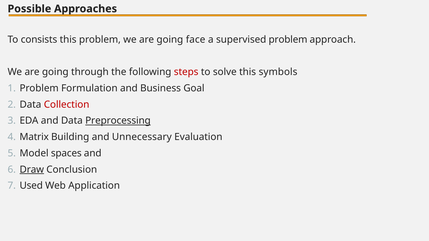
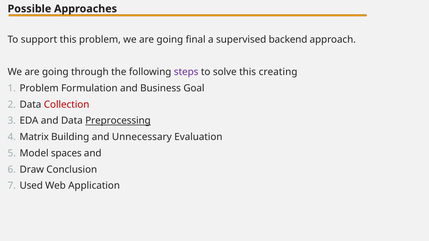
consists: consists -> support (39, 40)
face: face -> final (196, 40)
supervised problem: problem -> backend (288, 40)
steps colour: red -> purple (186, 72)
symbols: symbols -> creating (278, 72)
Draw underline: present -> none (32, 170)
